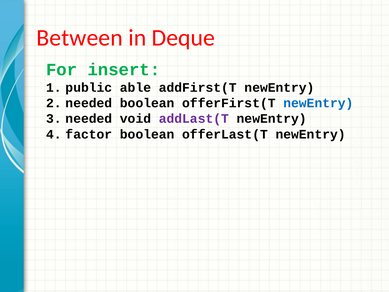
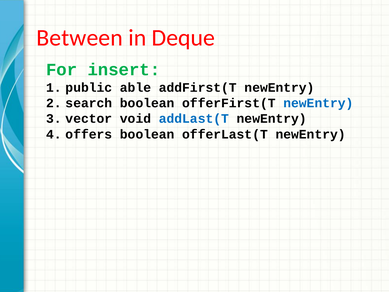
needed: needed -> search (89, 103)
needed: needed -> vector (89, 119)
addLast(T colour: purple -> blue (194, 119)
factor: factor -> offers (89, 134)
